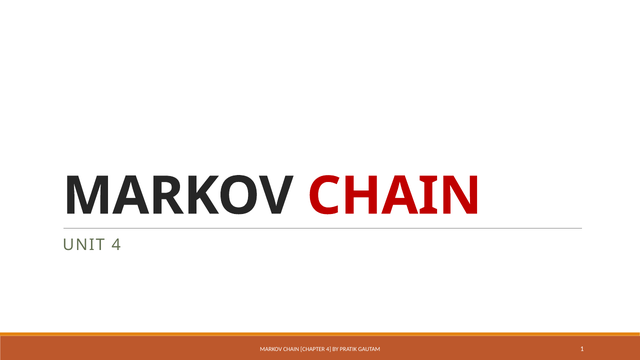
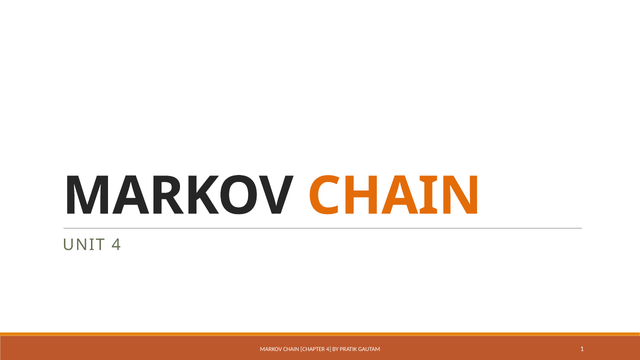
CHAIN colour: red -> orange (394, 196)
